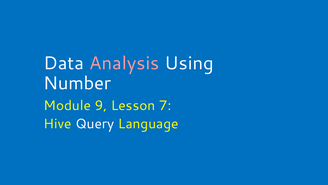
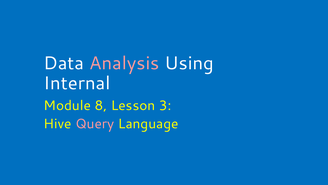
Number: Number -> Internal (77, 83)
9: 9 -> 8 (101, 105)
7: 7 -> 3 (165, 105)
Query colour: white -> pink (95, 124)
